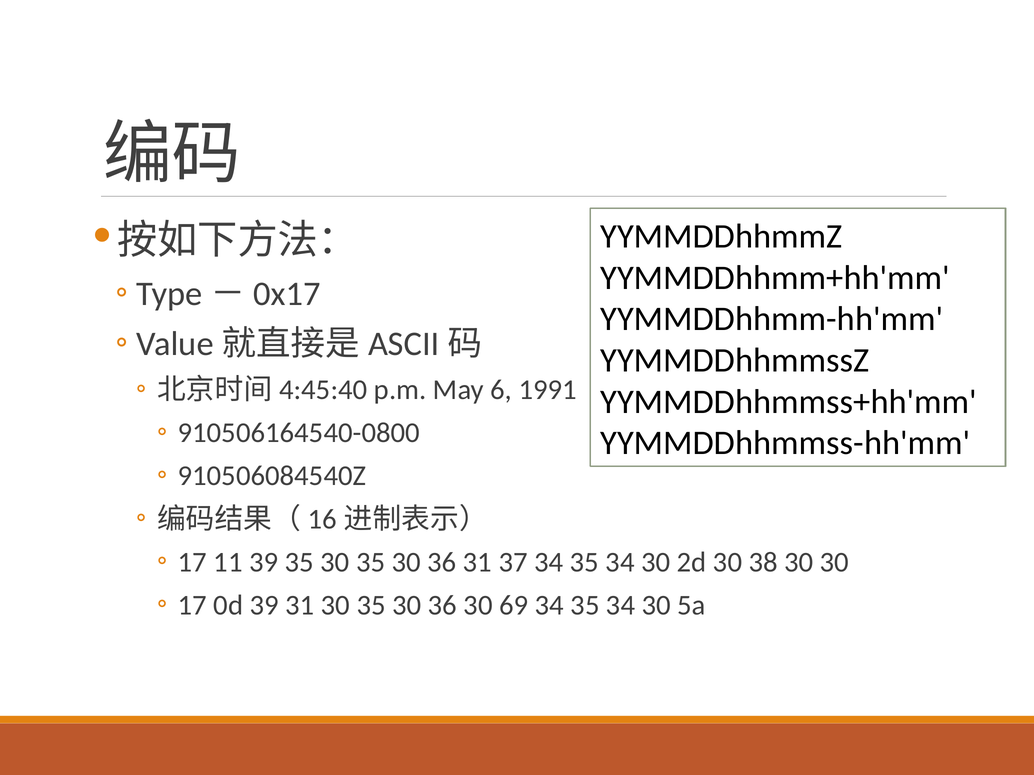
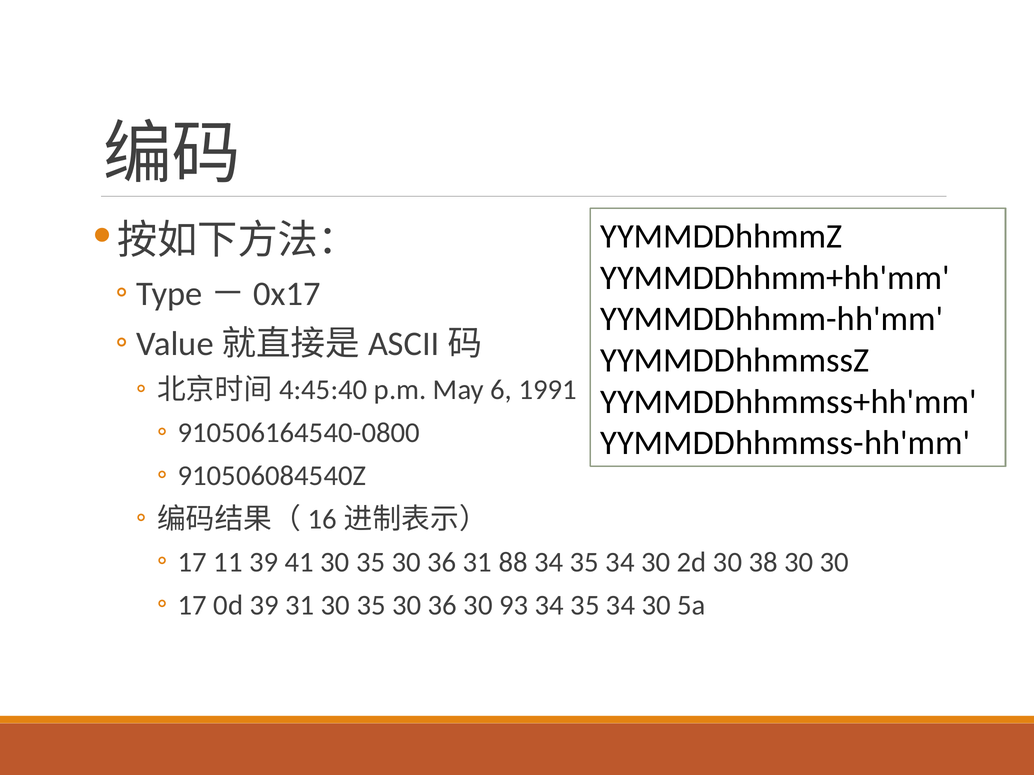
39 35: 35 -> 41 (299, 562)
37: 37 -> 88 (513, 562)
69: 69 -> 93 (514, 606)
